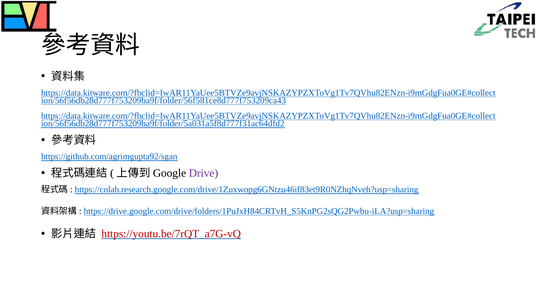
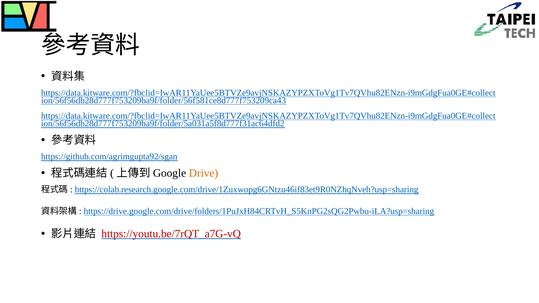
Drive colour: purple -> orange (204, 173)
